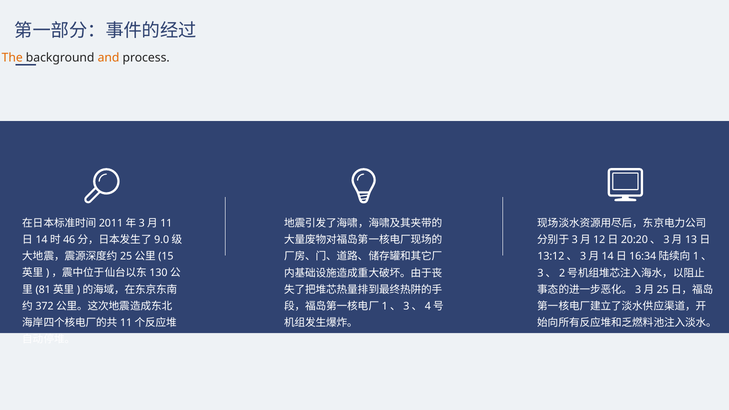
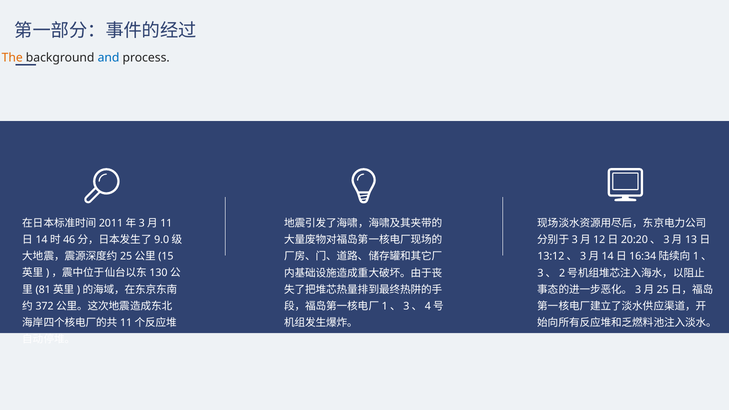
and colour: orange -> blue (109, 58)
